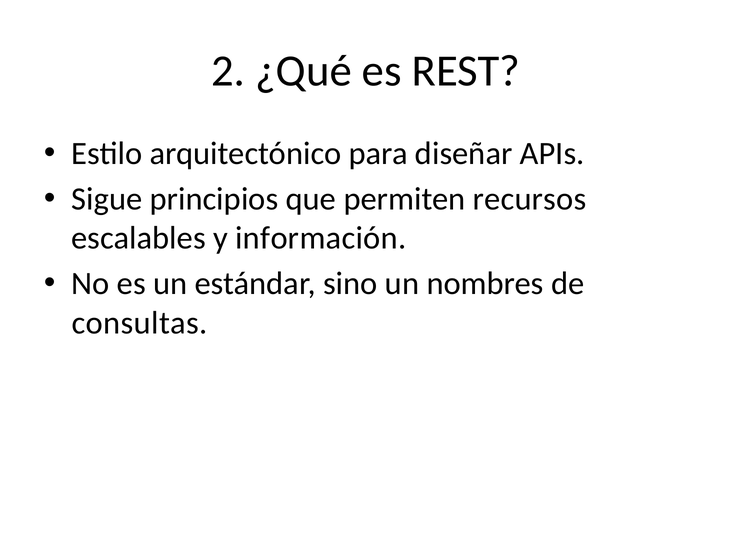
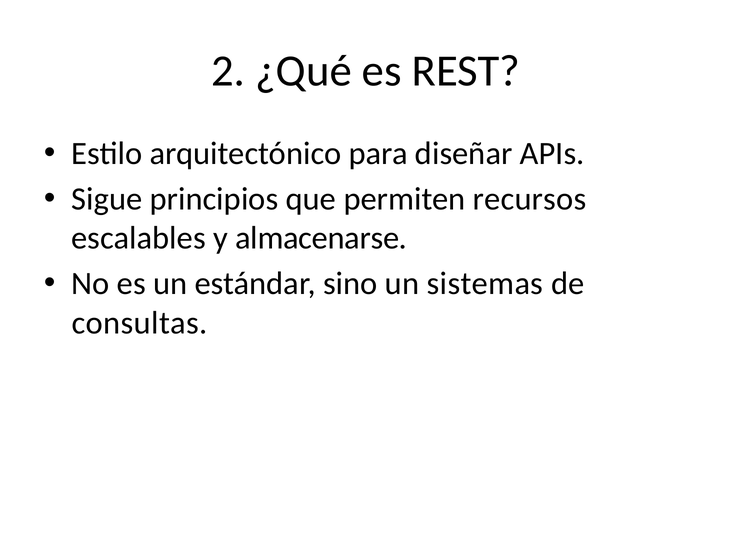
información: información -> almacenarse (321, 238)
nombres: nombres -> sistemas (485, 284)
